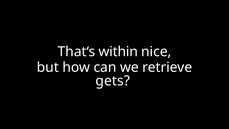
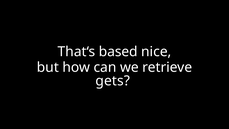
within: within -> based (118, 52)
